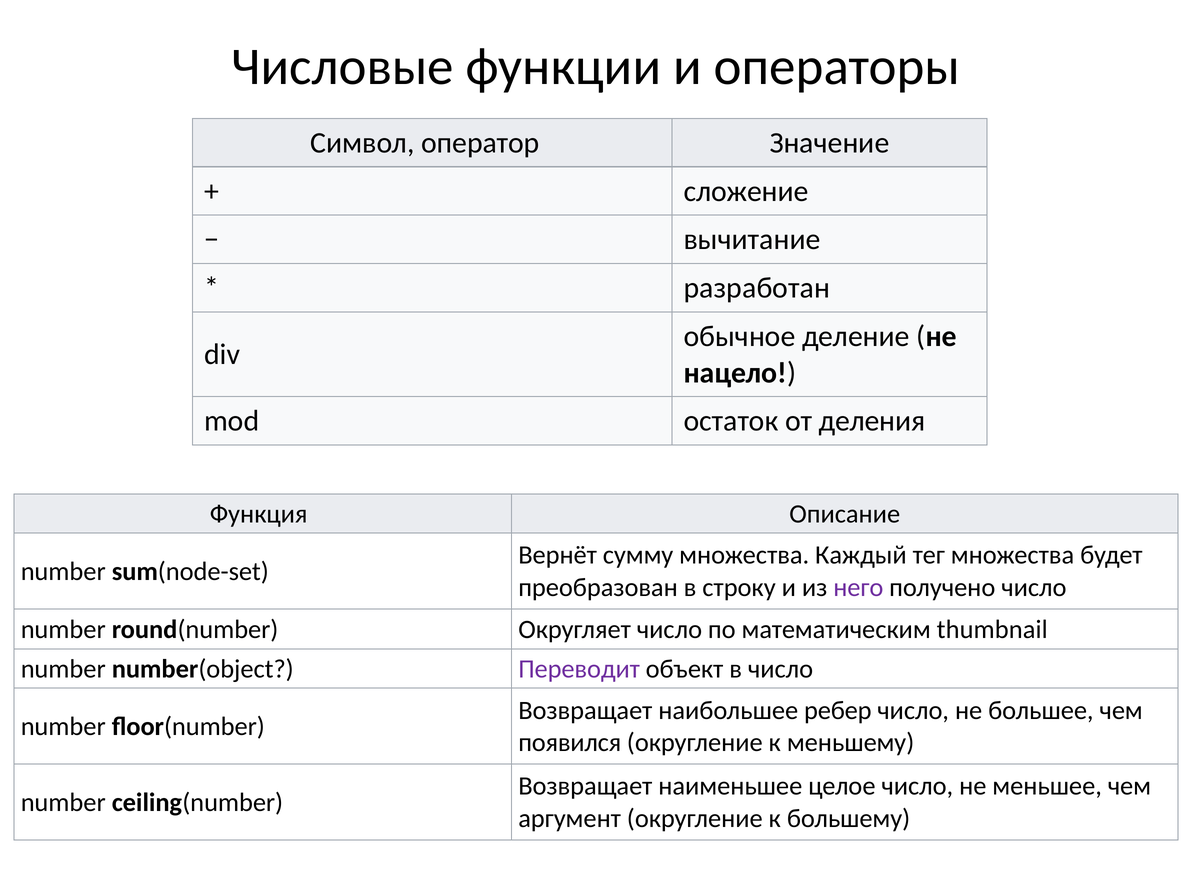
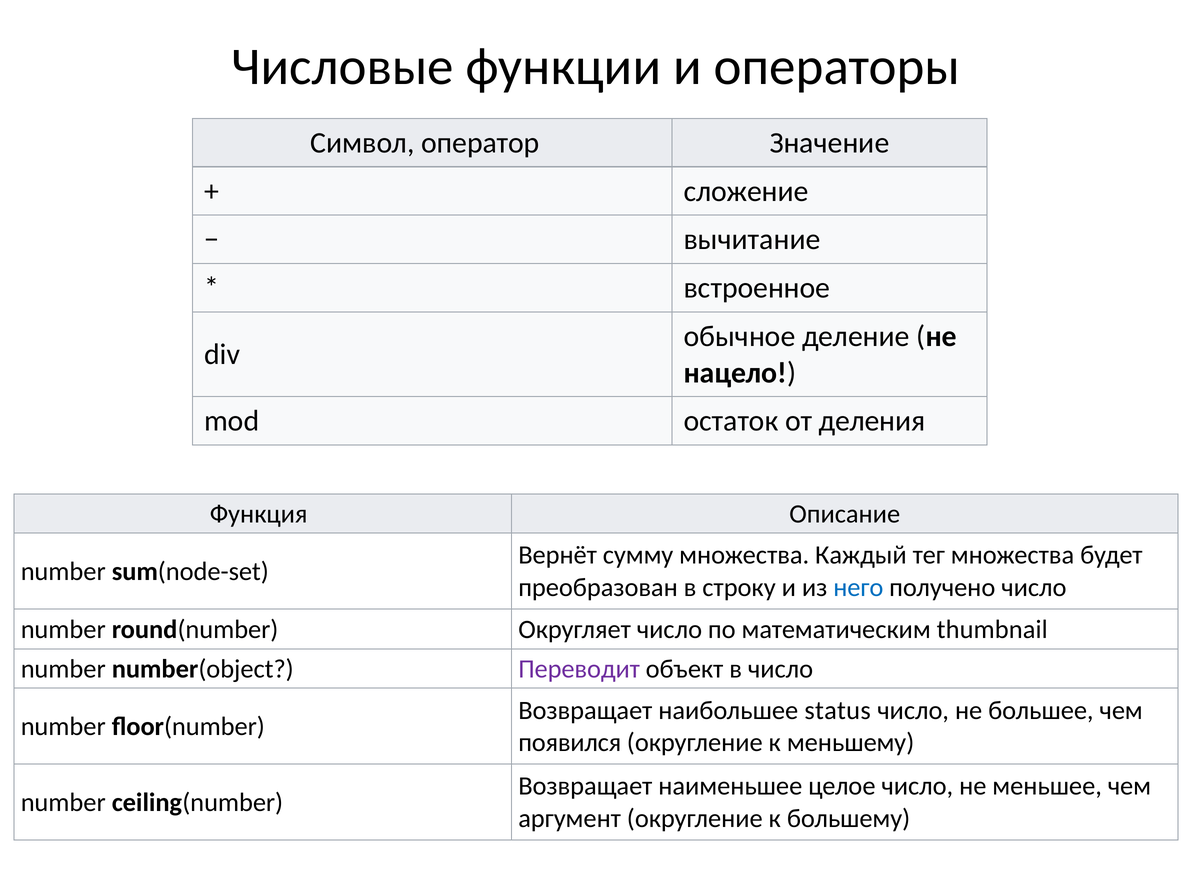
разработан: разработан -> встроенное (757, 288)
него colour: purple -> blue (858, 588)
ребер: ребер -> status (838, 710)
